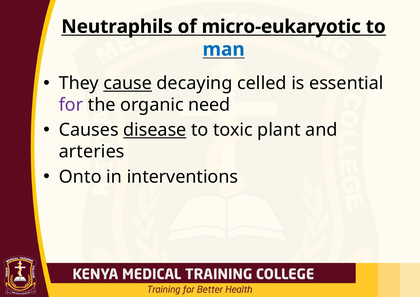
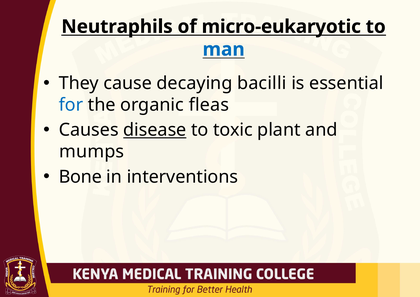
cause underline: present -> none (128, 83)
celled: celled -> bacilli (262, 83)
for colour: purple -> blue (71, 105)
need: need -> fleas (209, 105)
arteries: arteries -> mumps (92, 152)
Onto: Onto -> Bone (80, 177)
